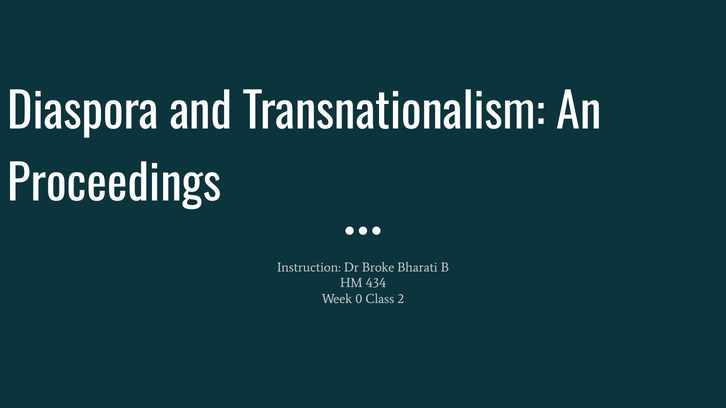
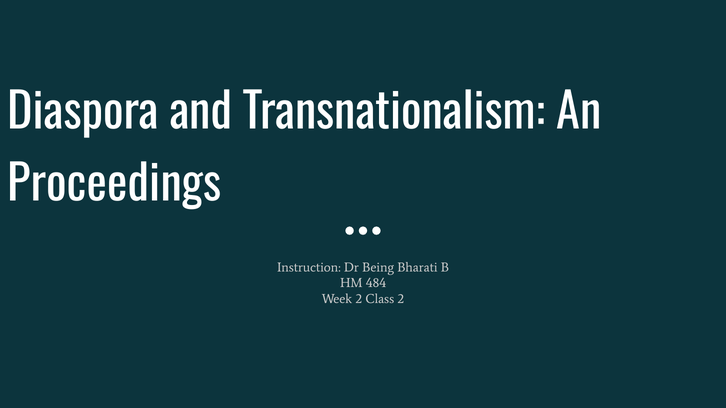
Broke: Broke -> Being (378, 267)
434: 434 -> 484 (376, 283)
Week 0: 0 -> 2 (359, 299)
